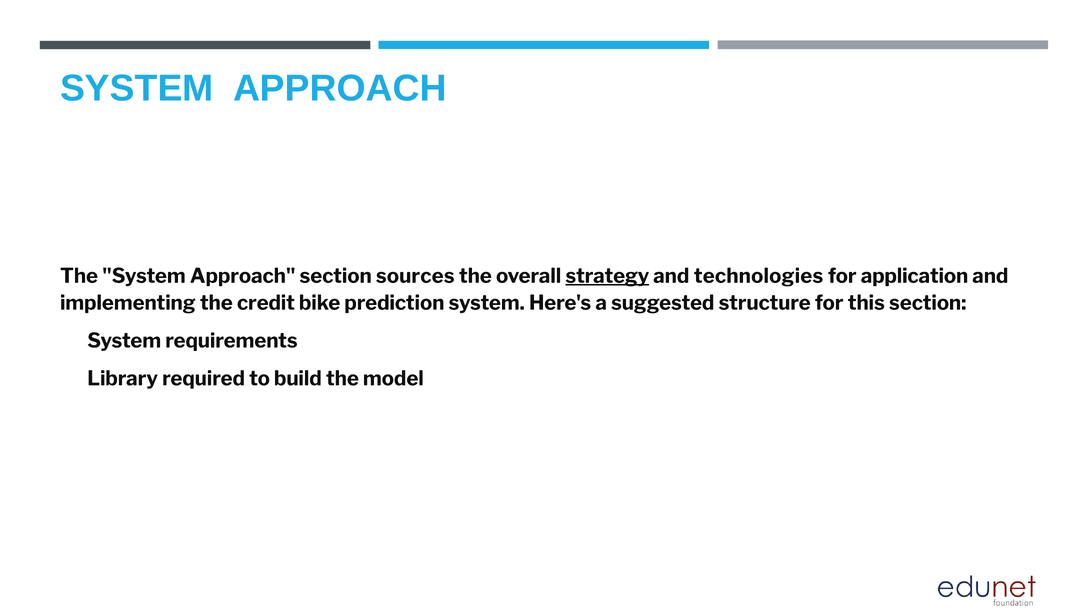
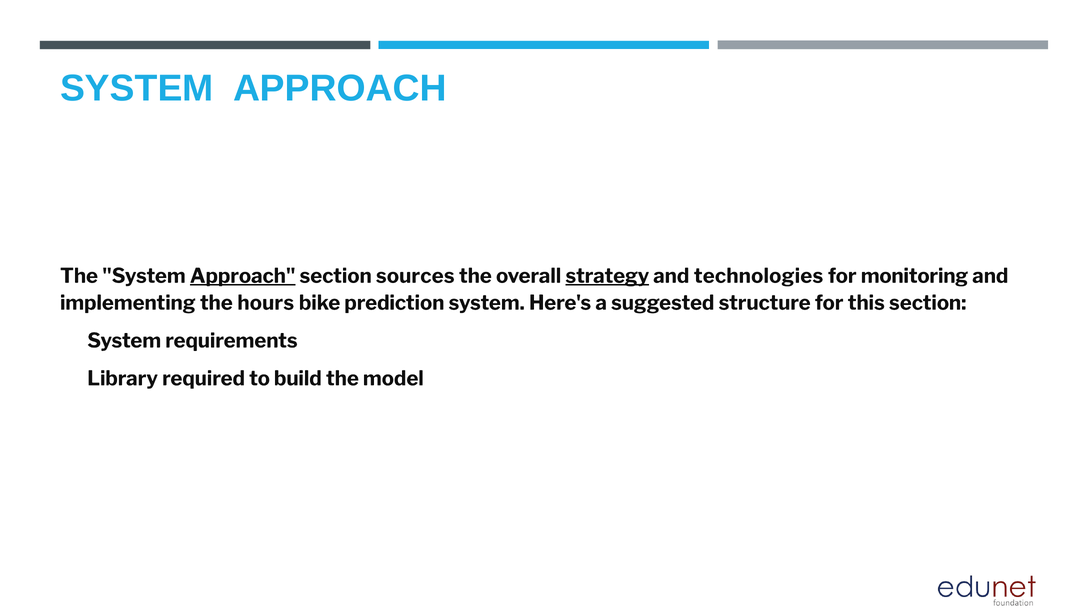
Approach underline: none -> present (243, 276)
application: application -> monitoring (915, 276)
credit: credit -> hours (266, 303)
